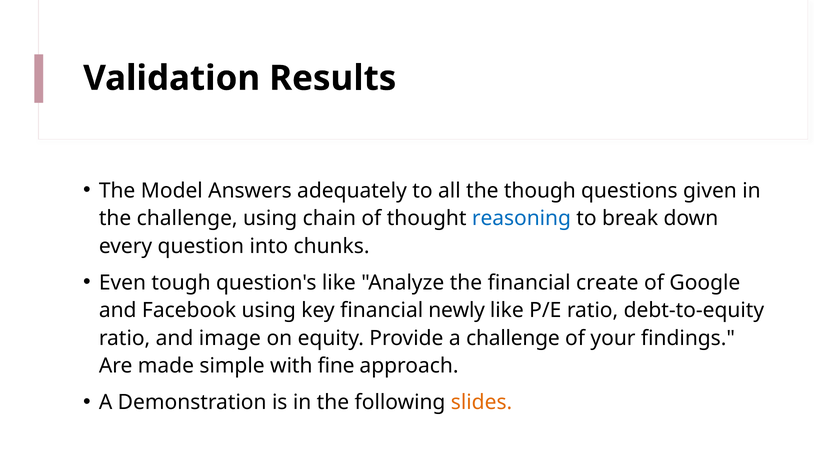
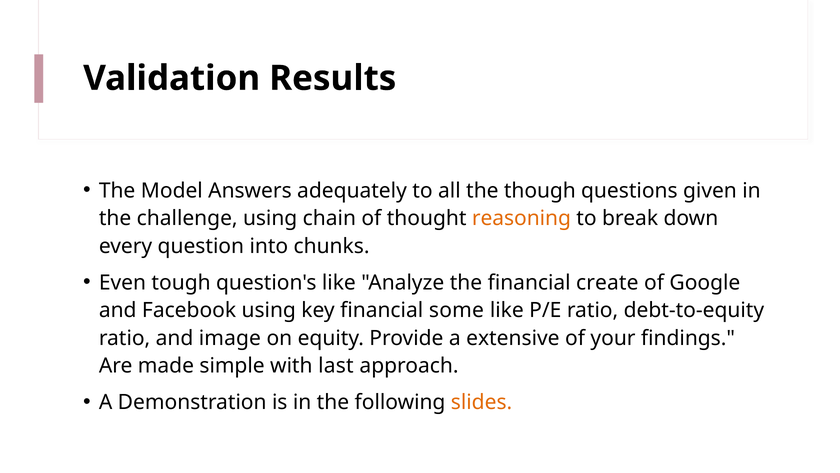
reasoning colour: blue -> orange (521, 218)
newly: newly -> some (456, 310)
a challenge: challenge -> extensive (513, 338)
fine: fine -> last (336, 365)
